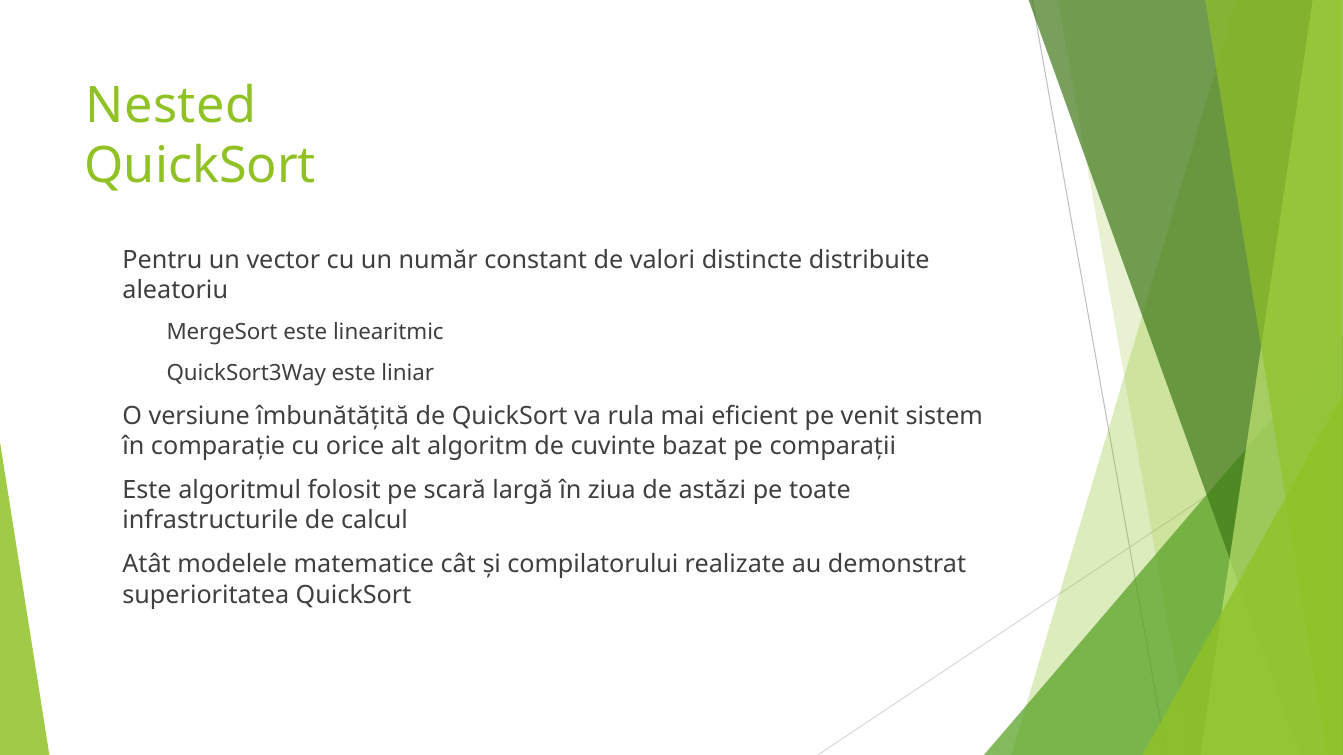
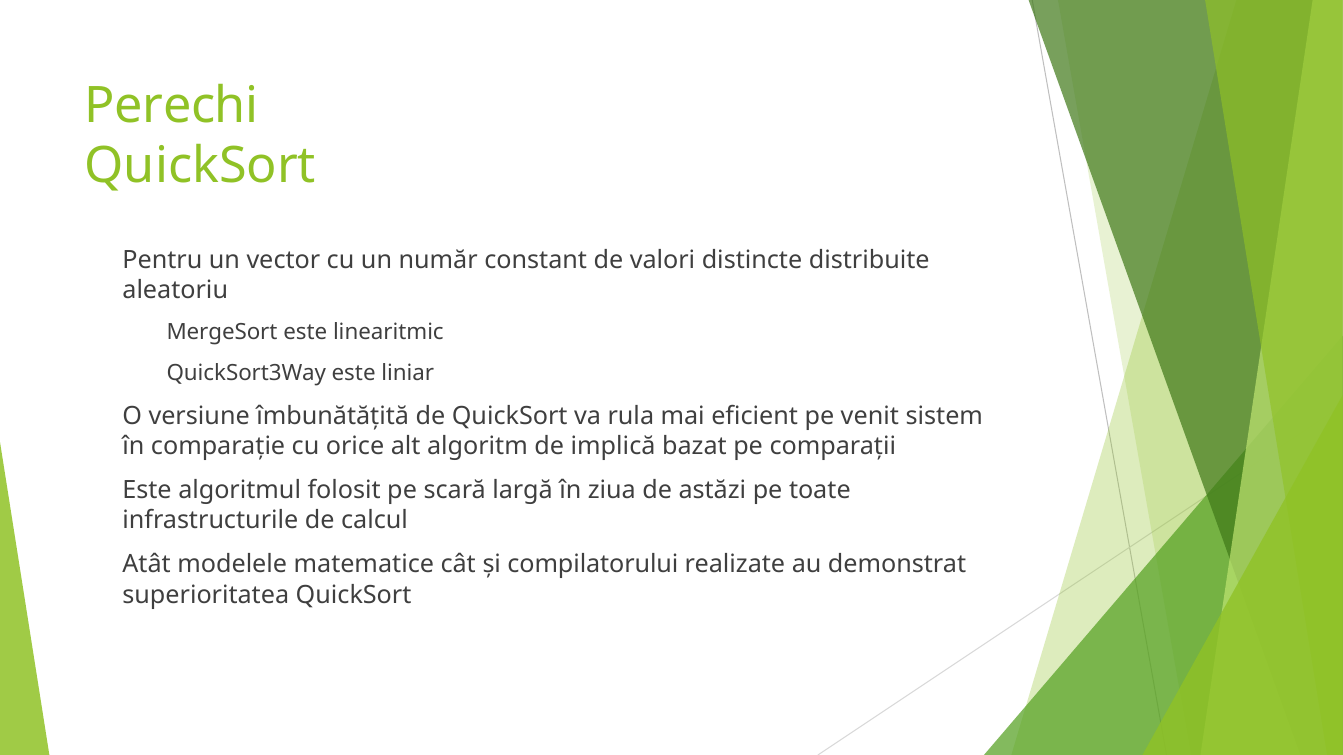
Nested: Nested -> Perechi (172, 106)
cuvinte: cuvinte -> implică (613, 446)
